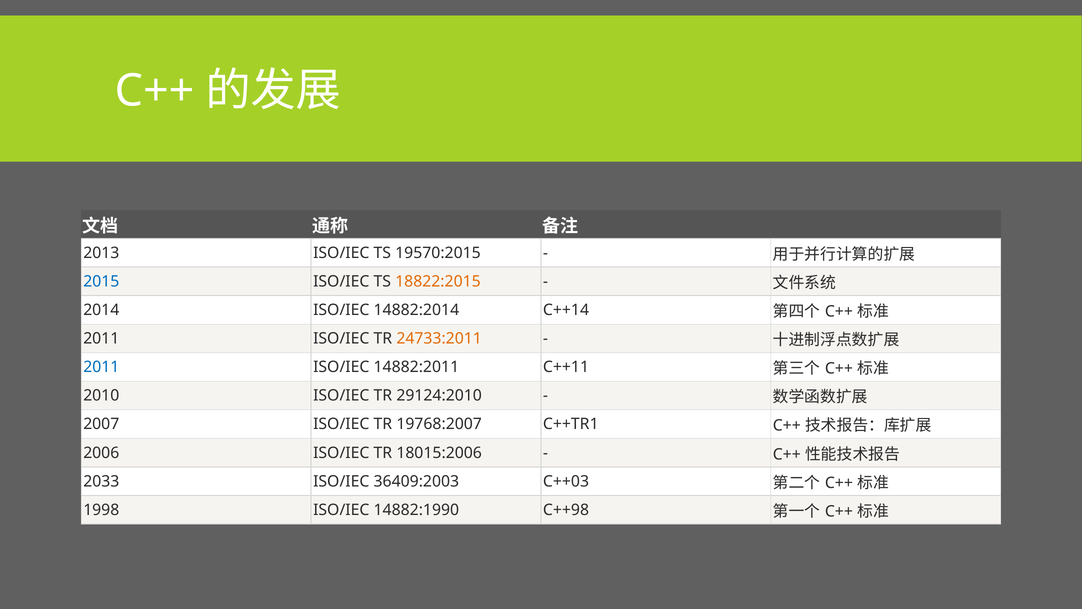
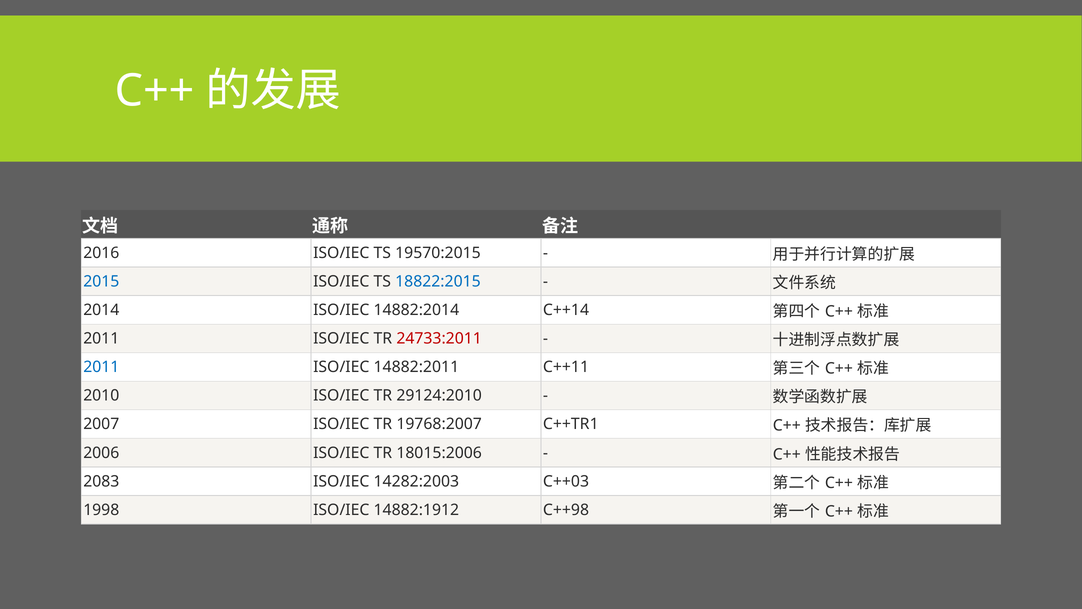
2013: 2013 -> 2016 (101, 253)
18822:2015 colour: orange -> blue (438, 281)
24733:2011 colour: orange -> red (439, 338)
2033: 2033 -> 2083 (101, 481)
36409:2003: 36409:2003 -> 14282:2003 (416, 481)
14882:1990: 14882:1990 -> 14882:1912 (416, 510)
